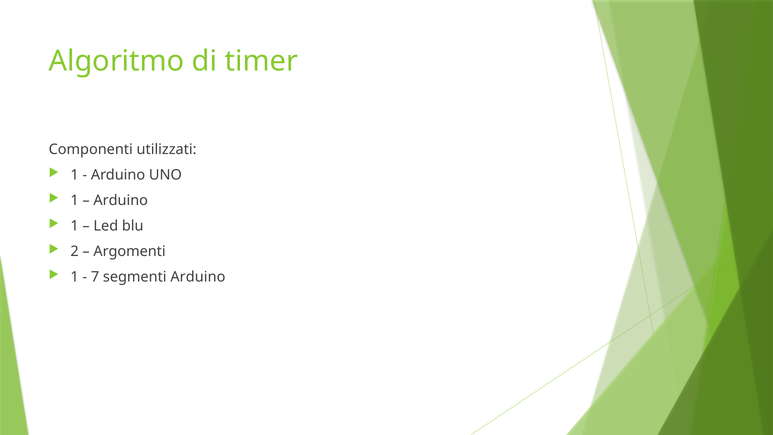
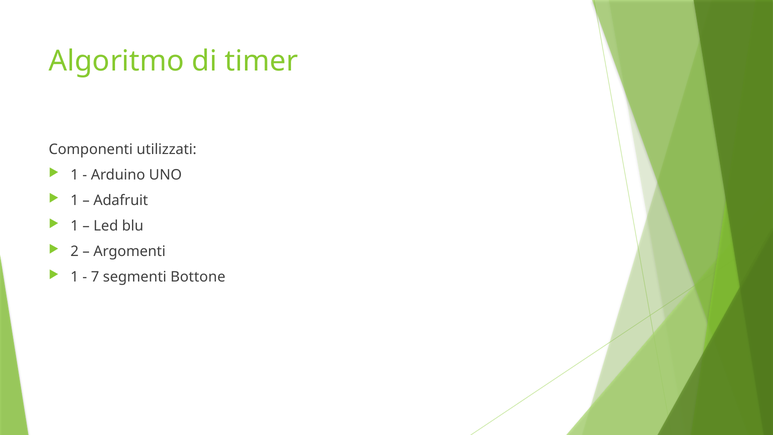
Arduino: Arduino -> Adafruit (121, 201)
segmenti Arduino: Arduino -> Bottone (198, 277)
